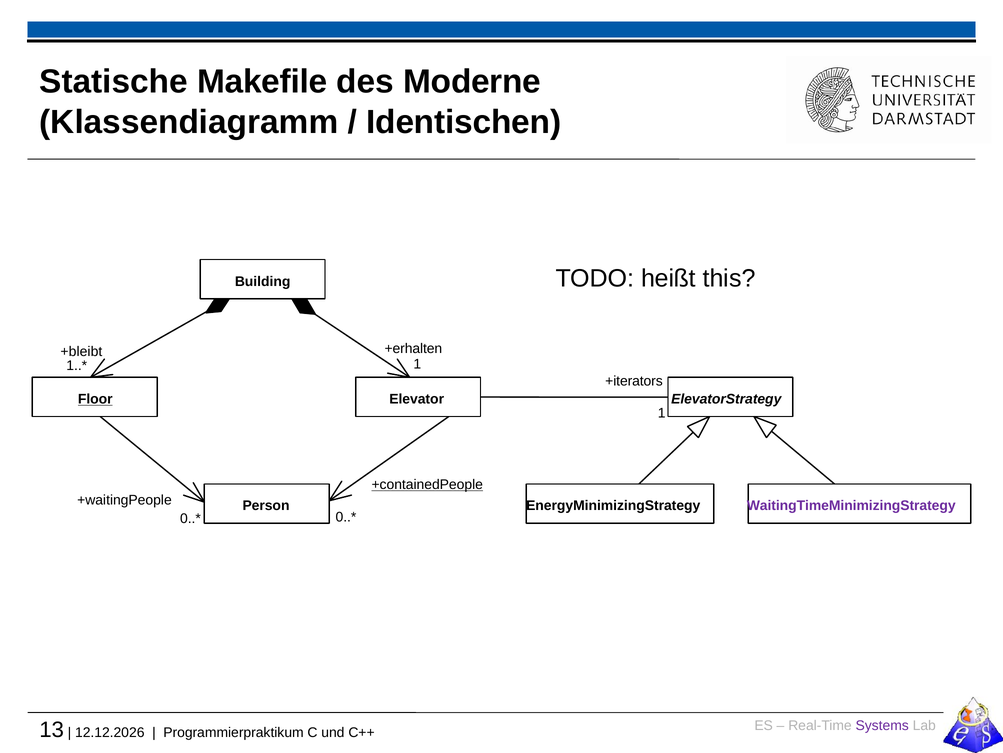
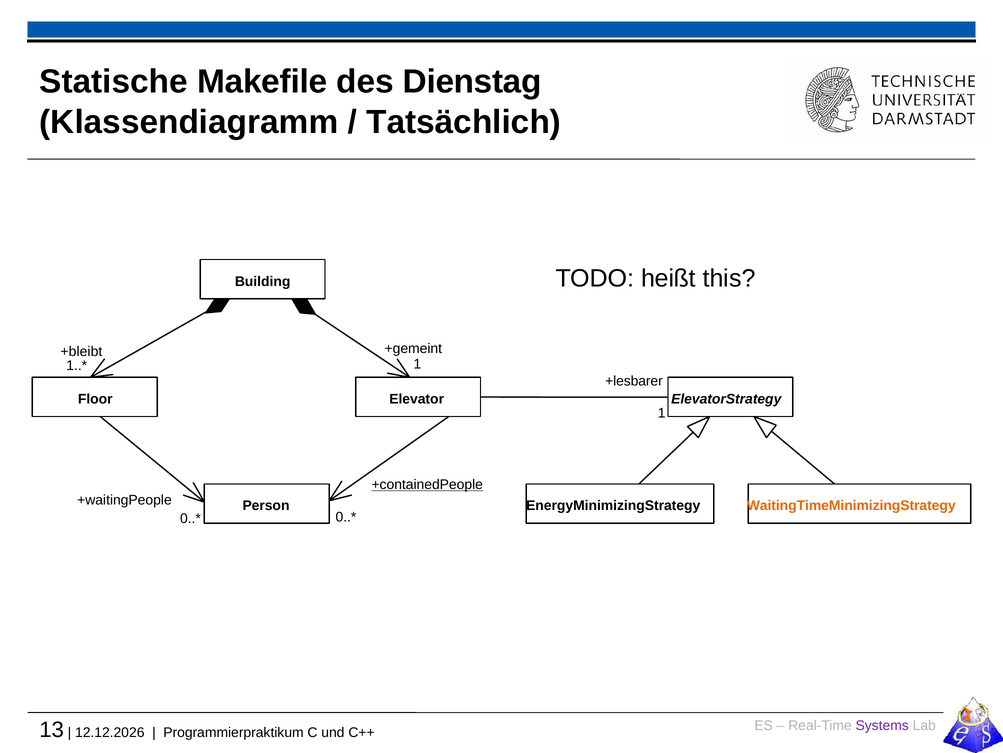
Moderne: Moderne -> Dienstag (472, 82)
Identischen: Identischen -> Tatsächlich (464, 122)
+erhalten: +erhalten -> +gemeint (413, 349)
+iterators: +iterators -> +lesbarer (634, 381)
Floor underline: present -> none (95, 399)
WaitingTimeMinimizingStrategy colour: purple -> orange (851, 505)
